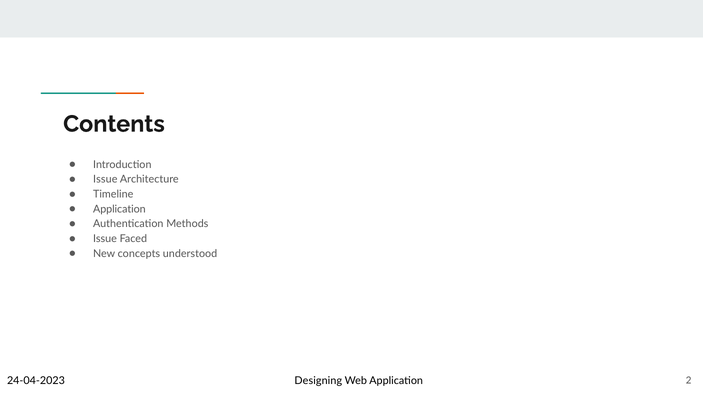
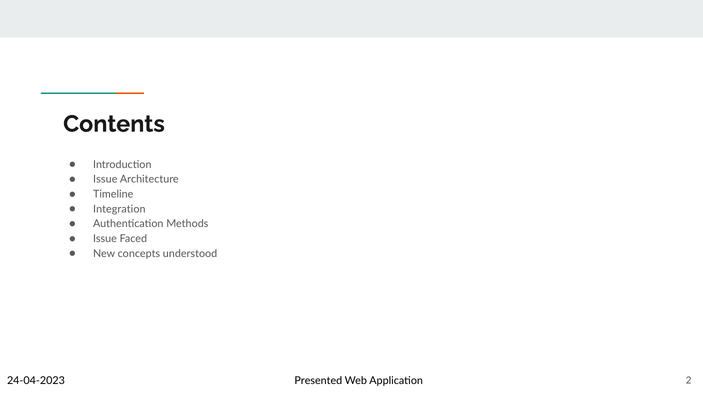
Application: Application -> Integration (119, 209)
Designing: Designing -> Presented (318, 381)
